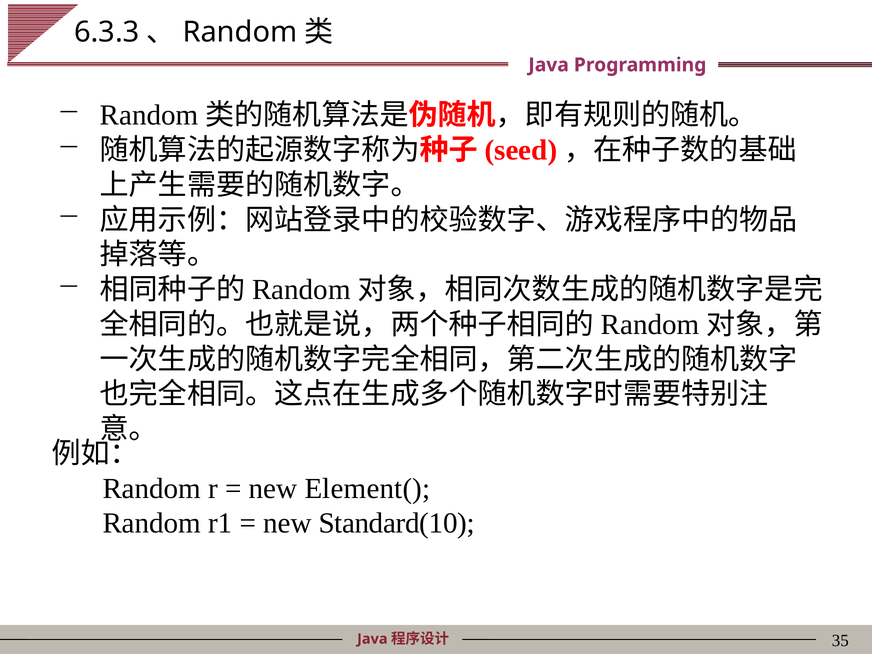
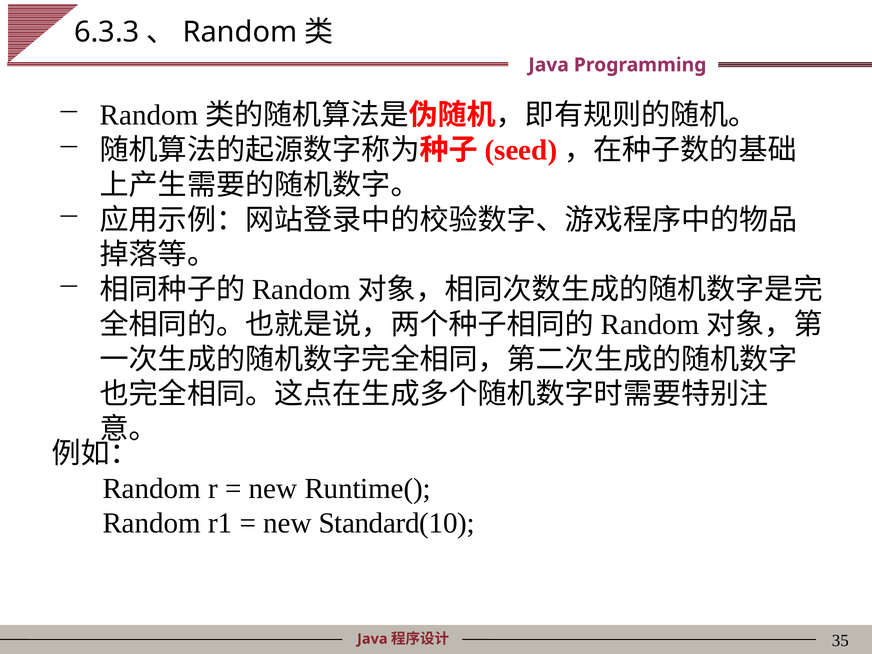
Element(: Element( -> Runtime( (368, 488)
